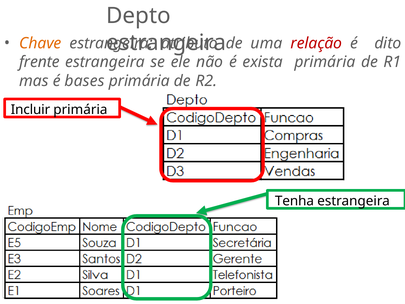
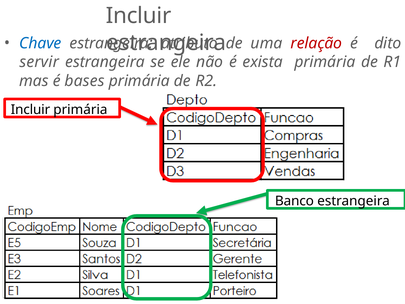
Depto: Depto -> Incluir (139, 16)
Chave colour: orange -> blue (40, 43)
frente: frente -> servir (39, 62)
Tenha: Tenha -> Banco (294, 201)
